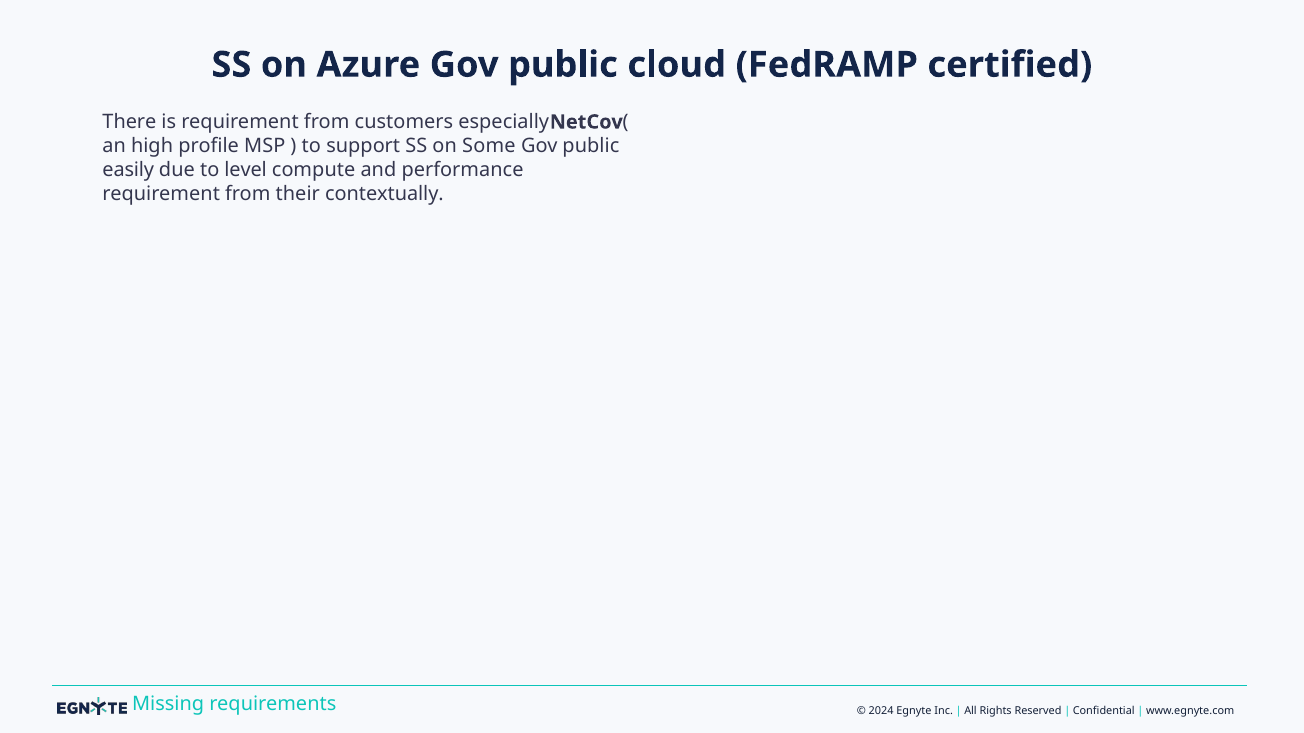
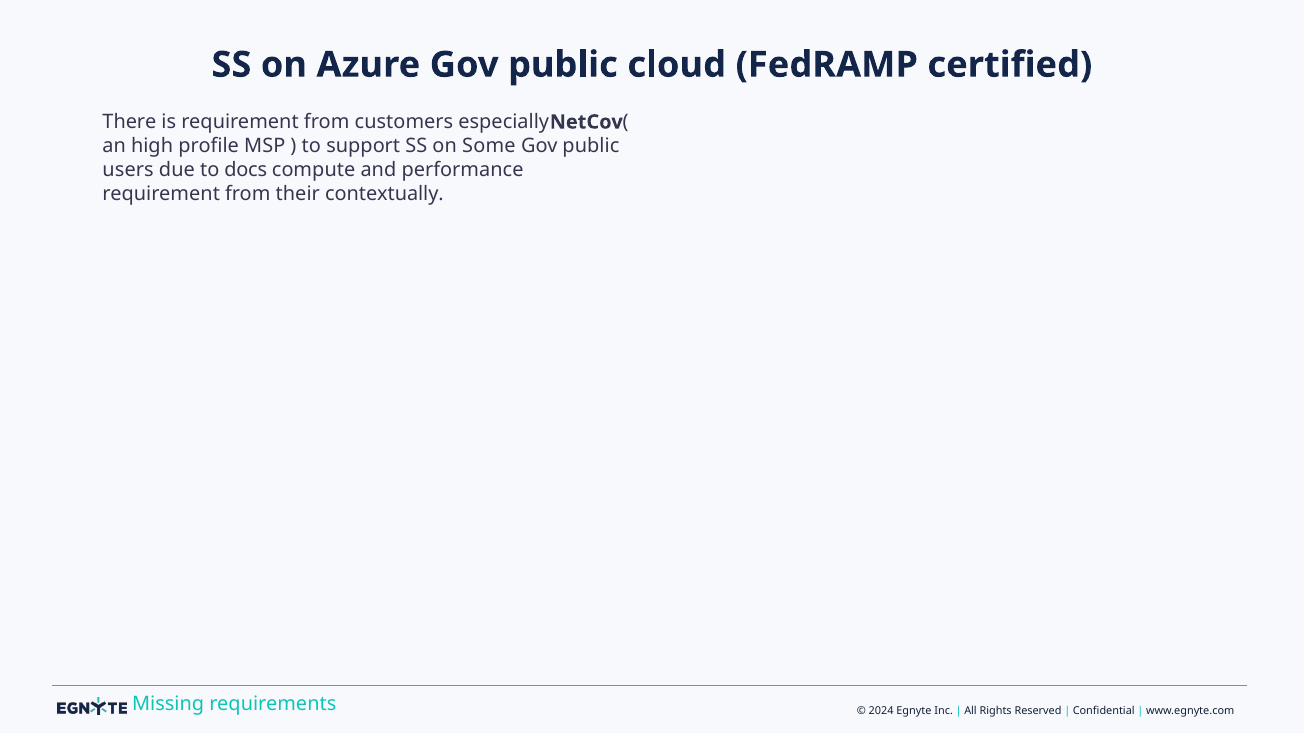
easily: easily -> users (128, 170)
level: level -> docs (246, 170)
